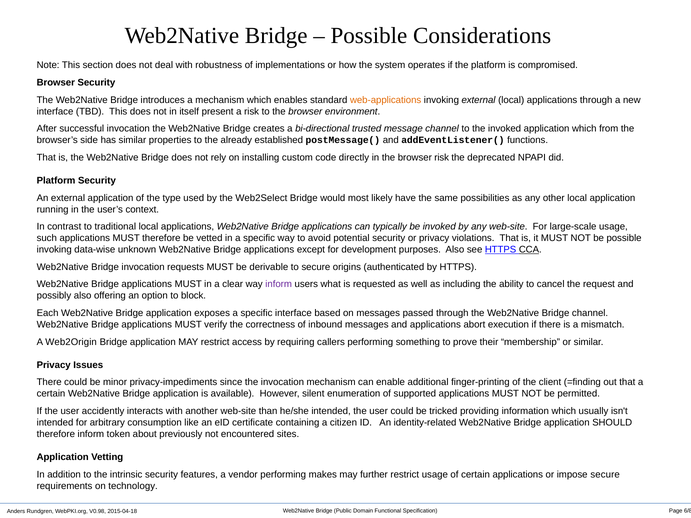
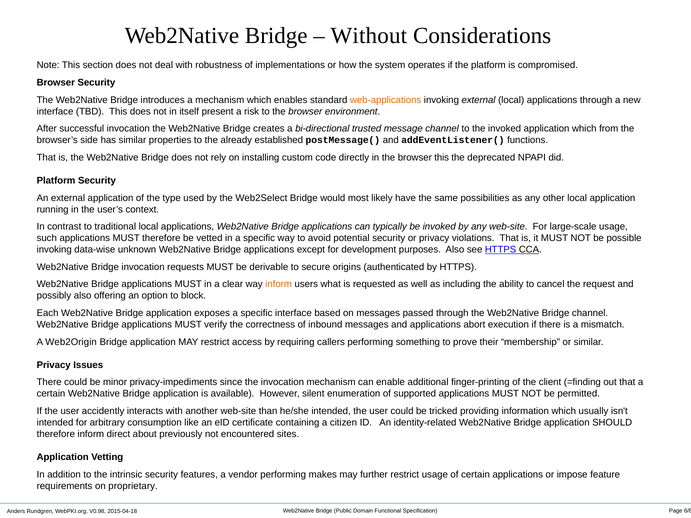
Possible: Possible -> Without (369, 35)
browser risk: risk -> this (442, 158)
inform colour: purple -> orange (279, 284)
token: token -> direct (118, 434)
impose secure: secure -> feature (605, 475)
technology: technology -> proprietary (133, 486)
